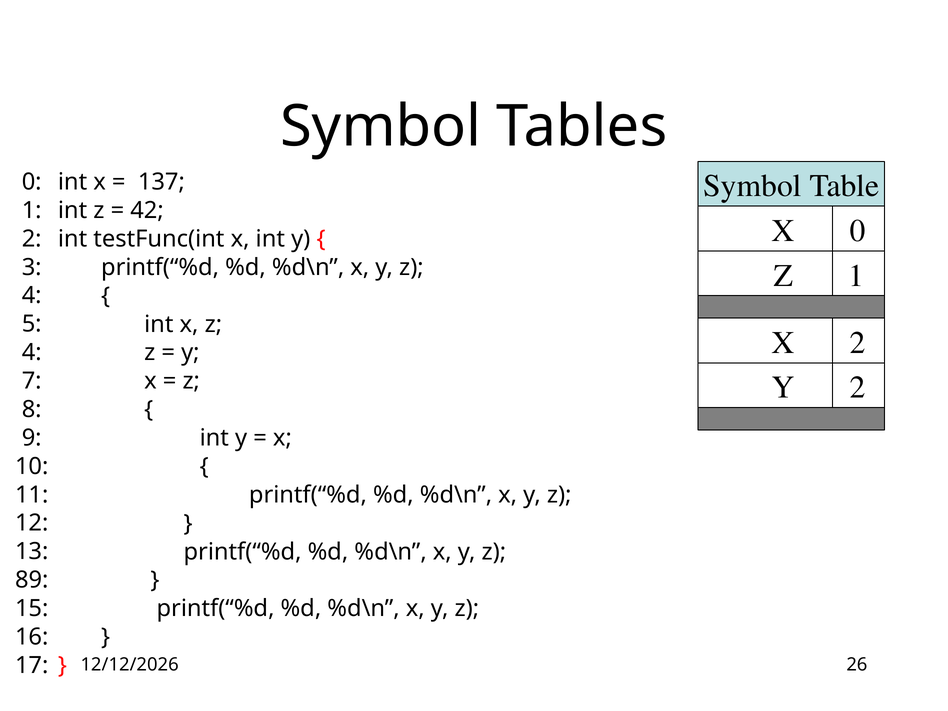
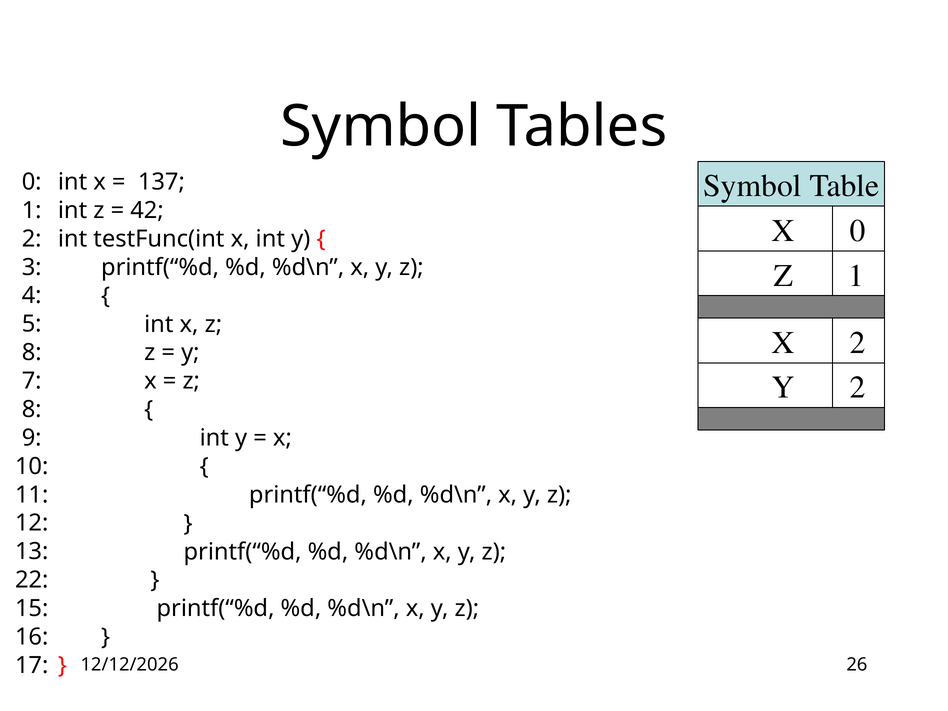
4: 4 -> 8 (32, 353)
89: 89 -> 22 (32, 580)
